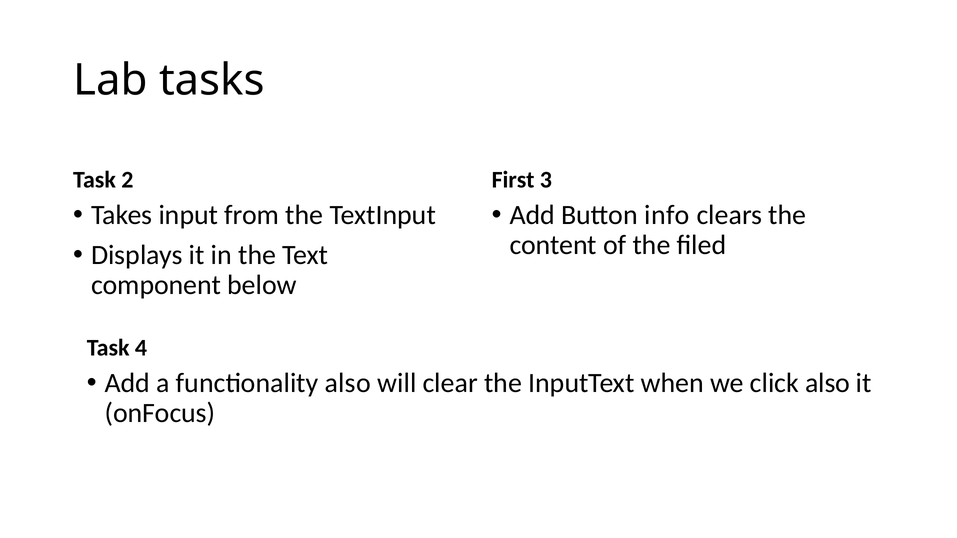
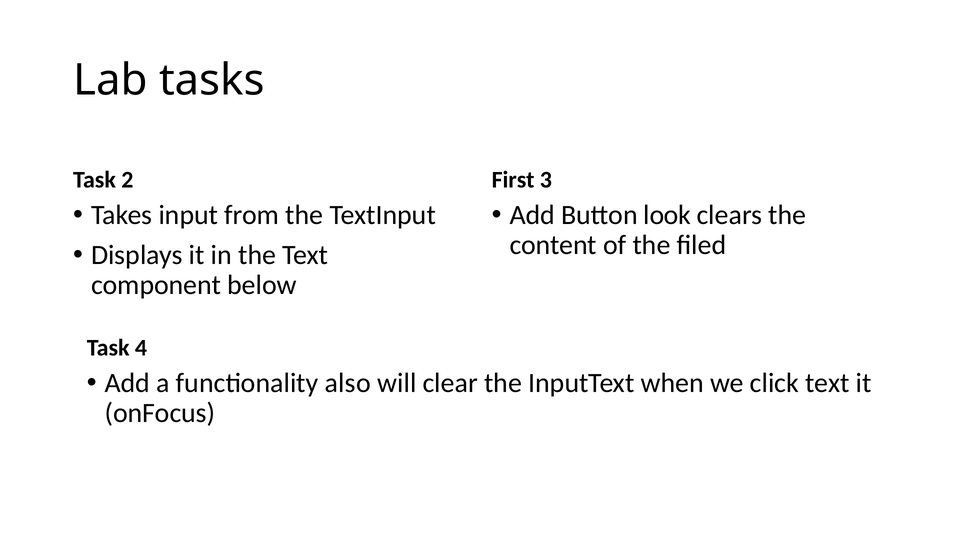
info: info -> look (667, 215)
click also: also -> text (827, 383)
